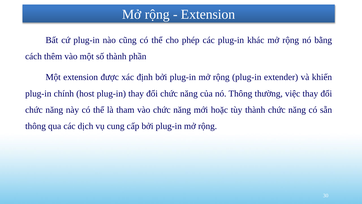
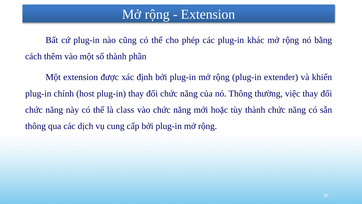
tham: tham -> class (125, 110)
